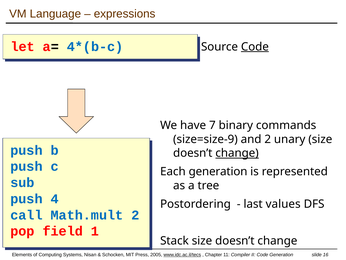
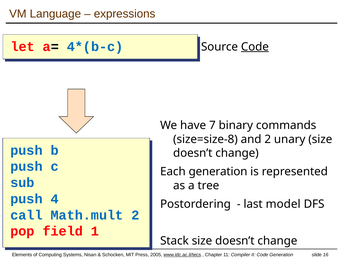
size=size-9: size=size-9 -> size=size-8 (205, 139)
change underline: present -> none (237, 153)
values: values -> model (283, 204)
